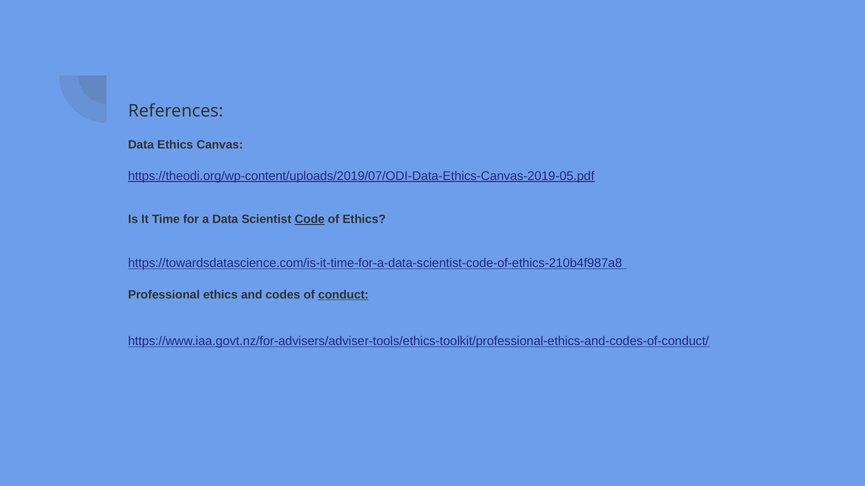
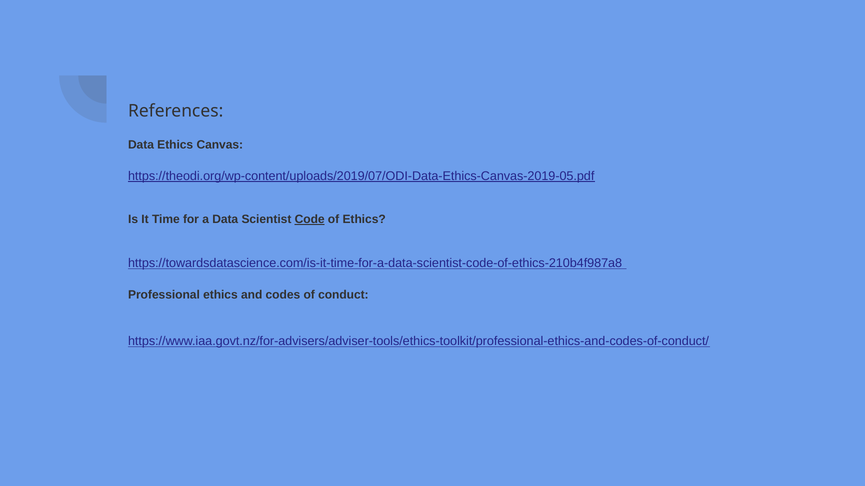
conduct underline: present -> none (343, 295)
